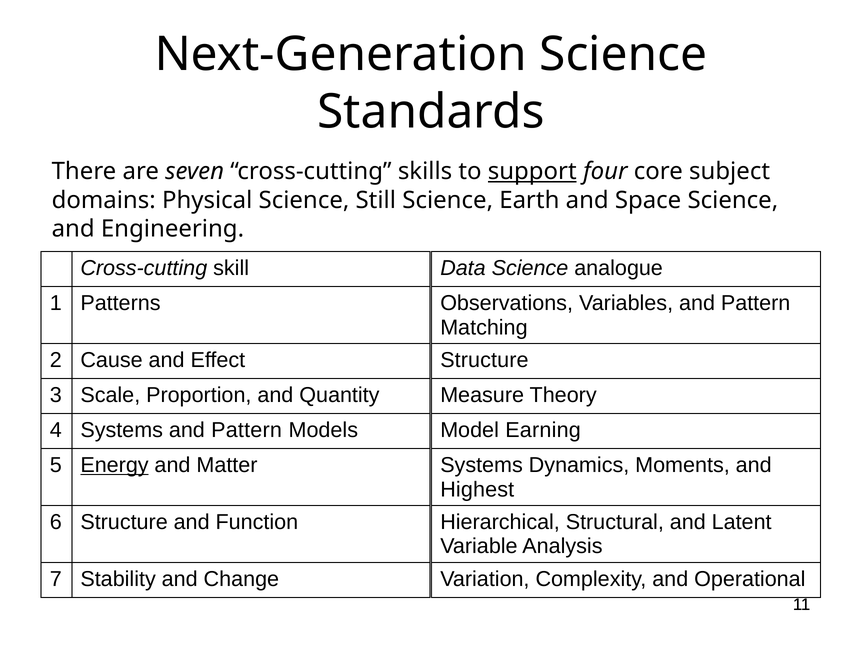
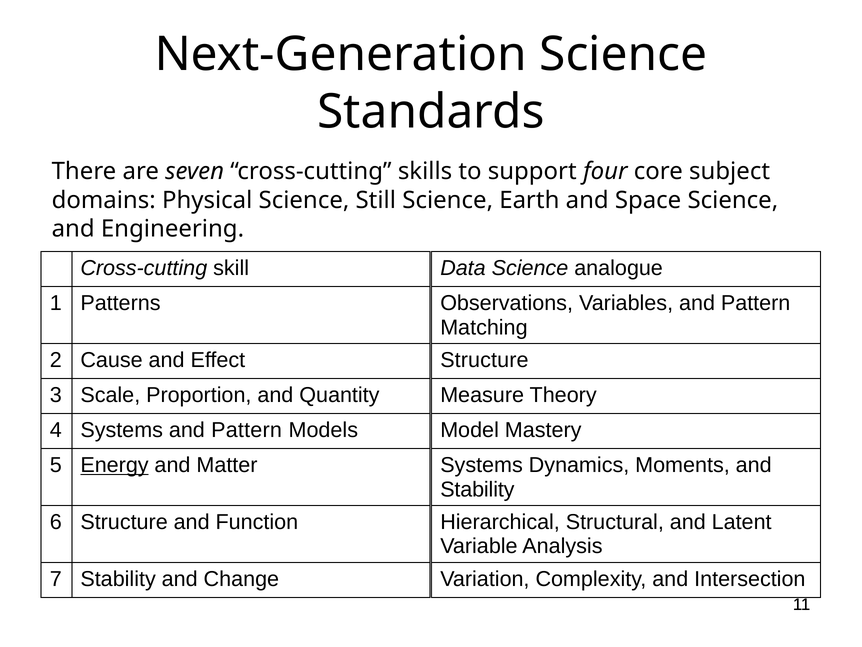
support underline: present -> none (532, 171)
Earning: Earning -> Mastery (543, 430)
Highest: Highest -> Stability (477, 489)
Operational: Operational -> Intersection (750, 579)
